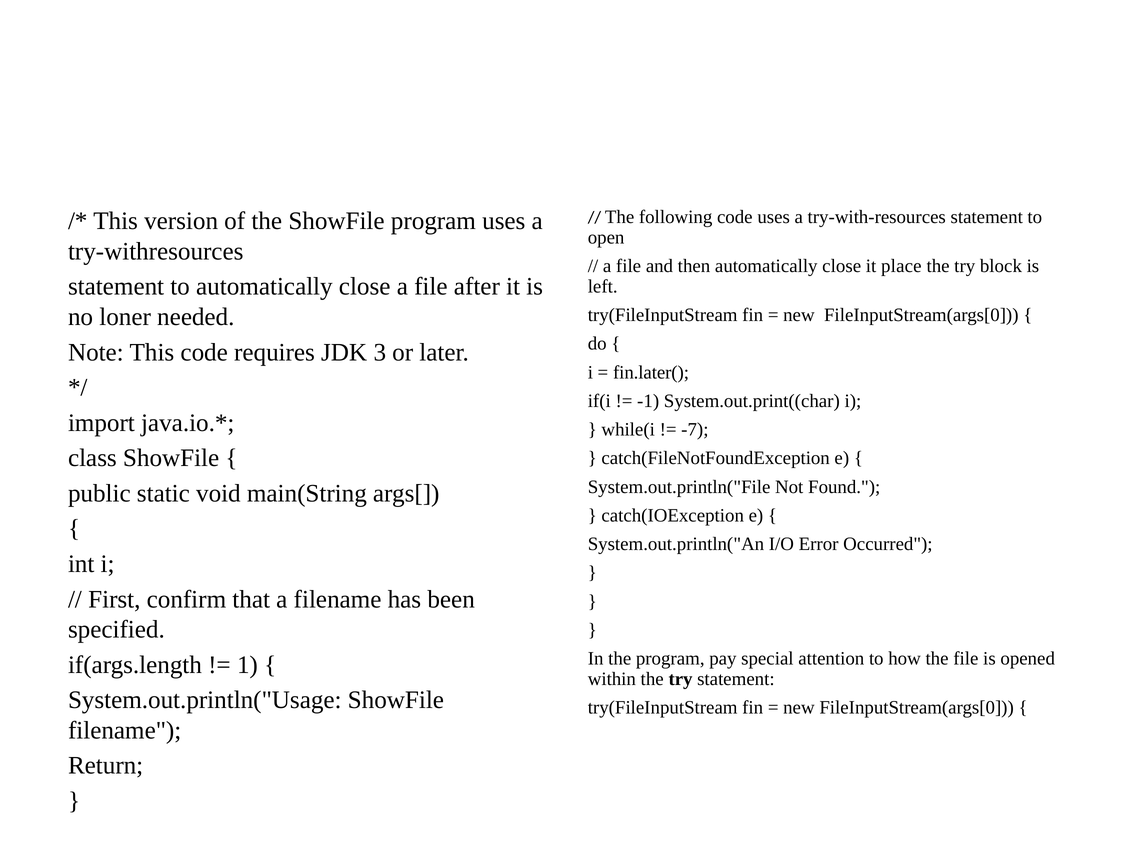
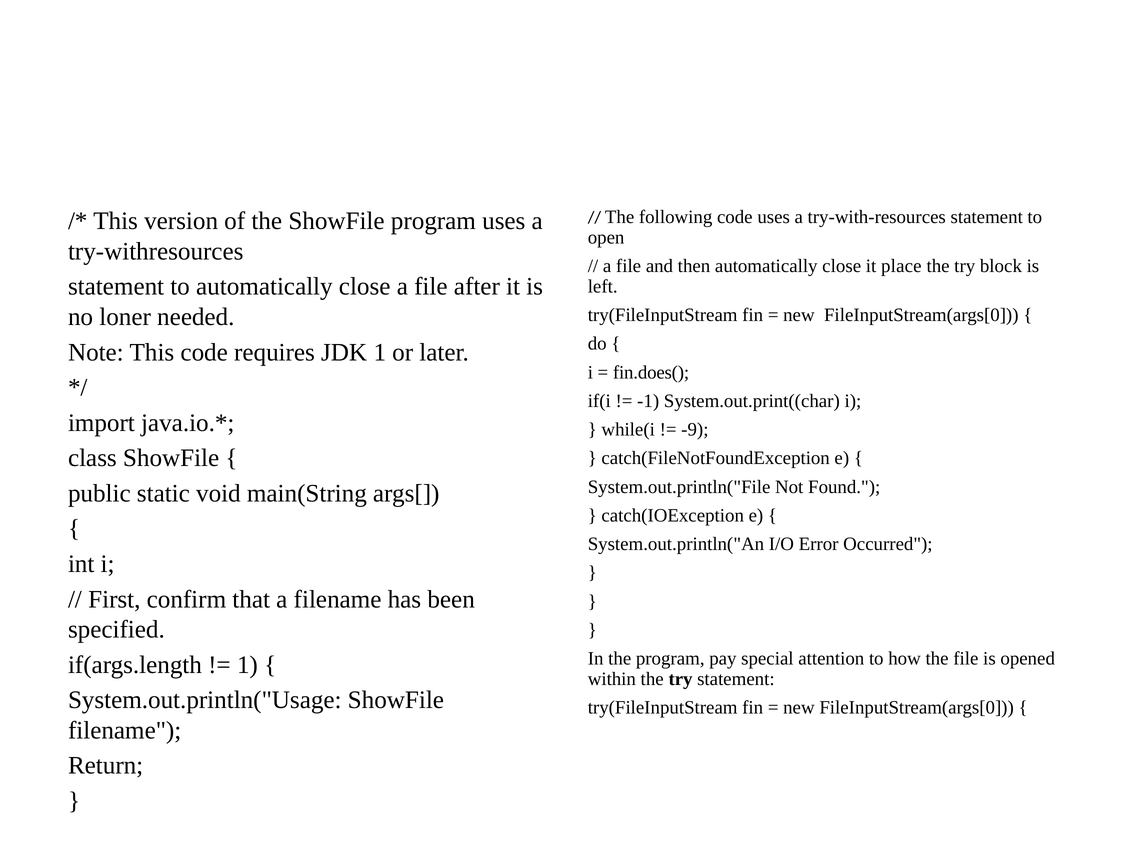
JDK 3: 3 -> 1 (380, 352)
fin.later(: fin.later( -> fin.does( (651, 372)
-7: -7 -> -9 (695, 429)
